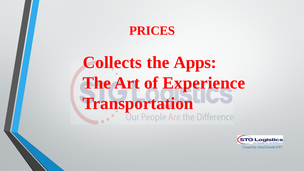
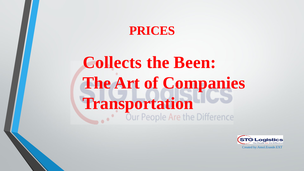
Apps: Apps -> Been (195, 62)
Experience: Experience -> Companies (204, 83)
